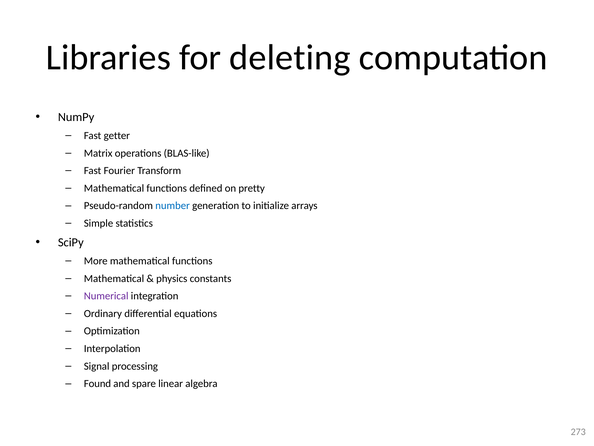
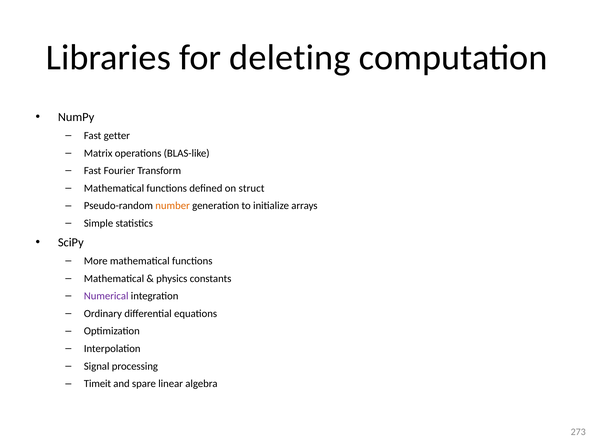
pretty: pretty -> struct (252, 188)
number colour: blue -> orange (173, 206)
Found: Found -> Timeit (97, 383)
